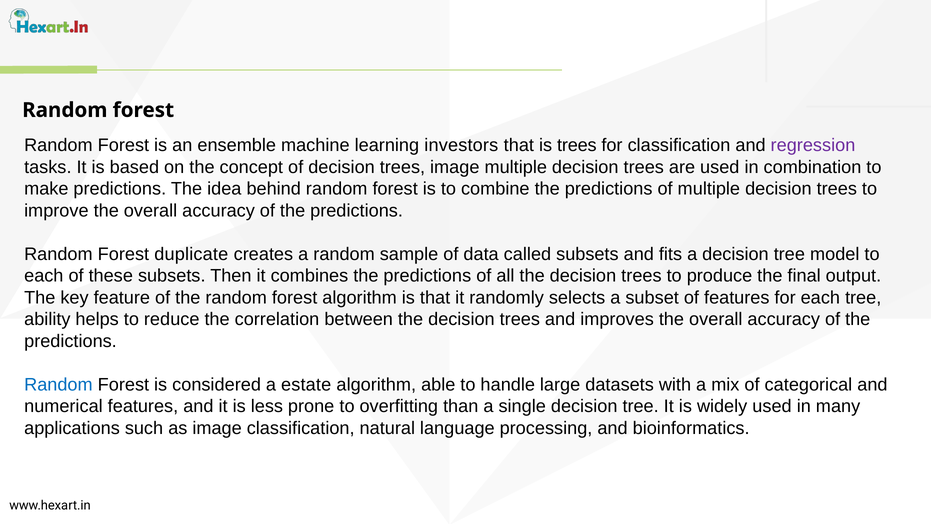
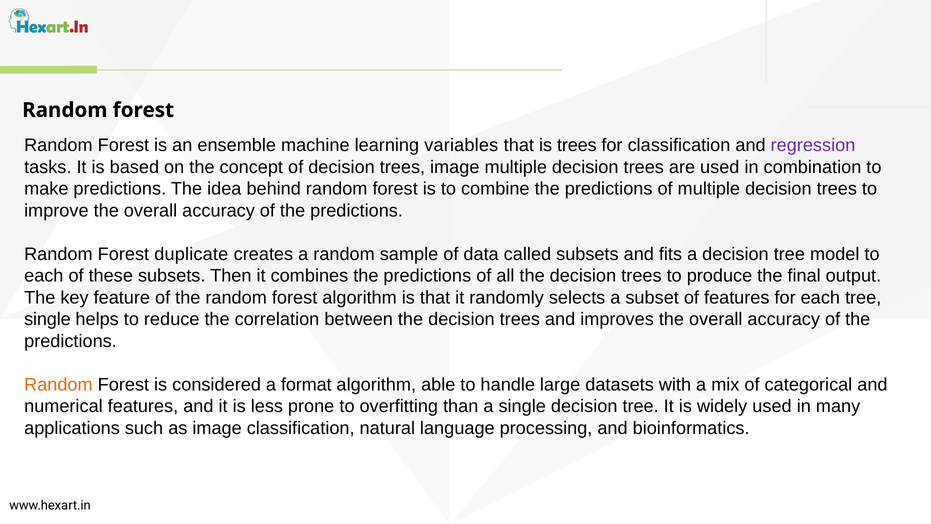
investors: investors -> variables (461, 145)
ability: ability -> single (47, 319)
Random colour: blue -> orange (58, 384)
estate: estate -> format (306, 384)
